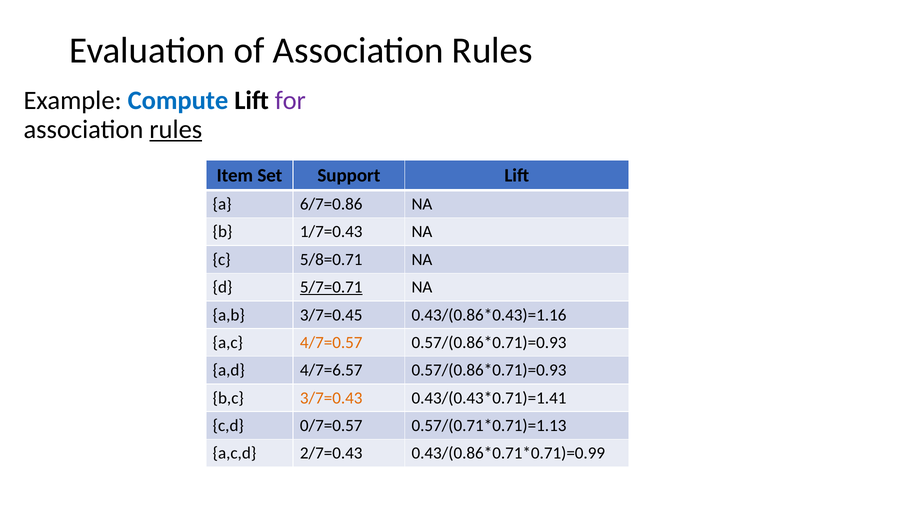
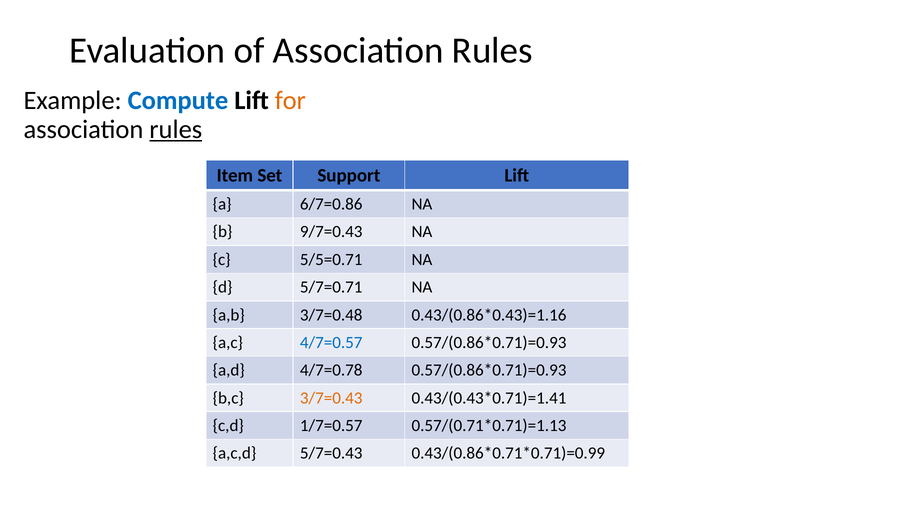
for colour: purple -> orange (290, 101)
1/7=0.43: 1/7=0.43 -> 9/7=0.43 (331, 232)
5/8=0.71: 5/8=0.71 -> 5/5=0.71 (331, 260)
5/7=0.71 underline: present -> none (331, 287)
3/7=0.45: 3/7=0.45 -> 3/7=0.48 (331, 315)
4/7=0.57 colour: orange -> blue (331, 343)
4/7=6.57: 4/7=6.57 -> 4/7=0.78 (331, 371)
0/7=0.57: 0/7=0.57 -> 1/7=0.57 (331, 426)
2/7=0.43: 2/7=0.43 -> 5/7=0.43 (331, 454)
